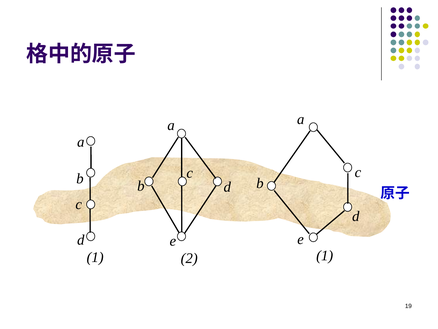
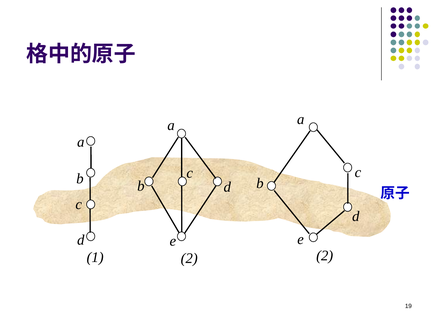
2 1: 1 -> 2 (325, 255)
